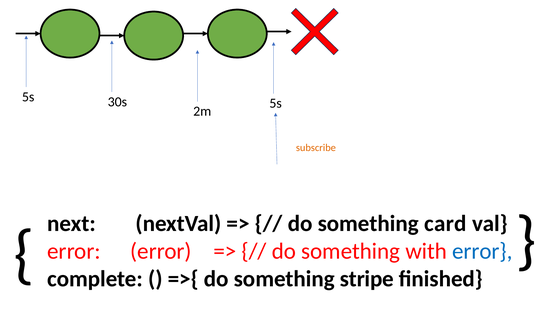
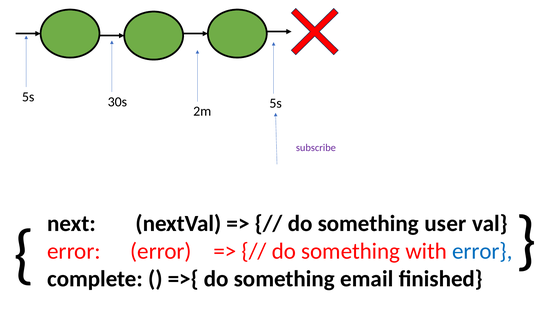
subscribe colour: orange -> purple (316, 148)
card: card -> user (445, 223)
stripe: stripe -> email (367, 279)
